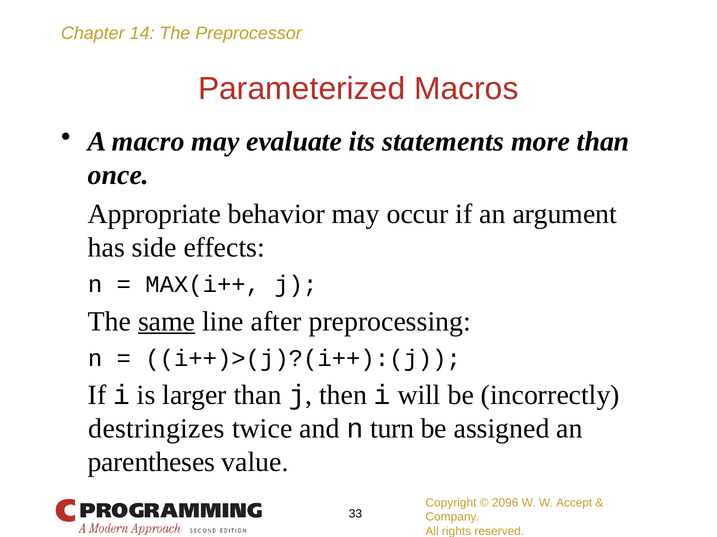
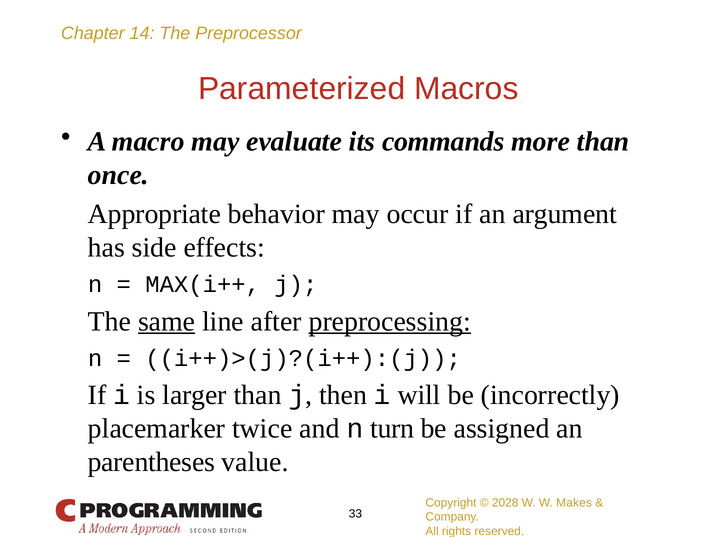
statements: statements -> commands (443, 142)
preprocessing underline: none -> present (390, 322)
destringizes: destringizes -> placemarker (157, 429)
2096: 2096 -> 2028 (505, 503)
Accept: Accept -> Makes (574, 503)
